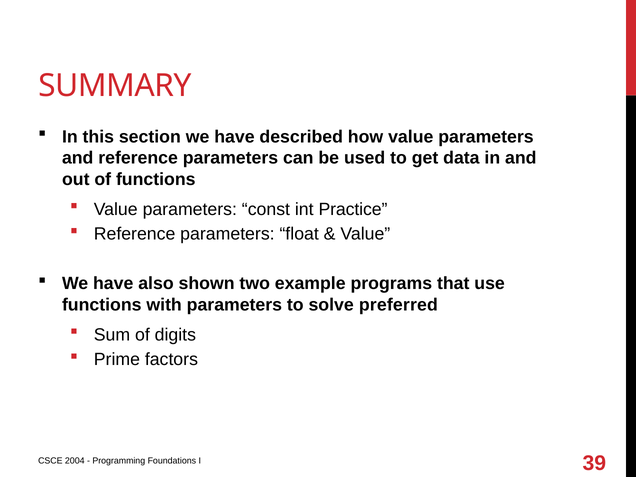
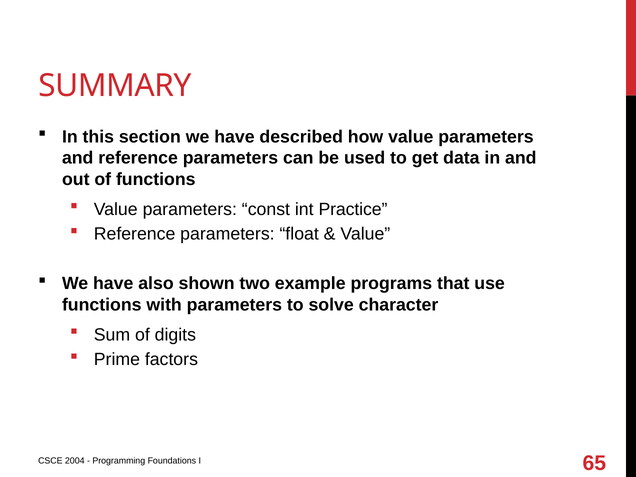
preferred: preferred -> character (398, 305)
39: 39 -> 65 (594, 463)
